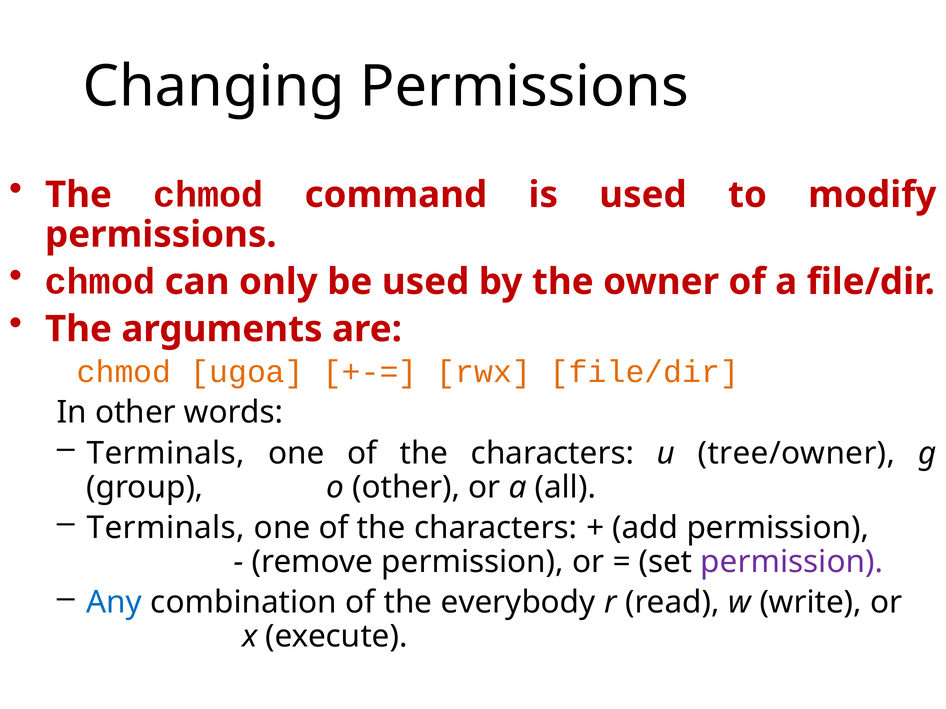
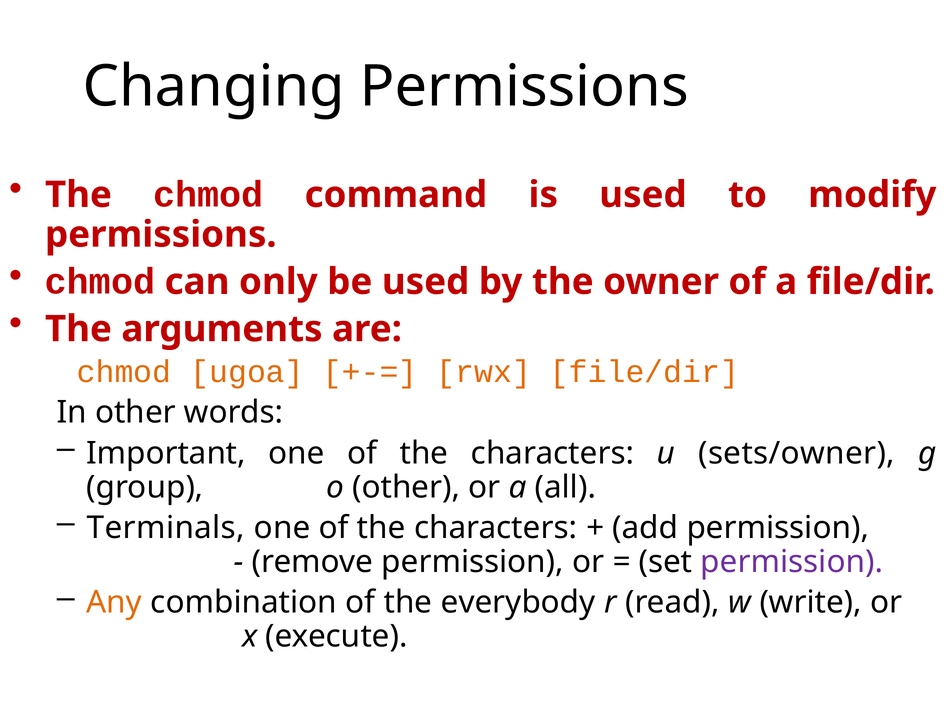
Terminals: Terminals -> Important (166, 453)
tree/owner: tree/owner -> sets/owner (797, 453)
Any colour: blue -> orange (114, 603)
